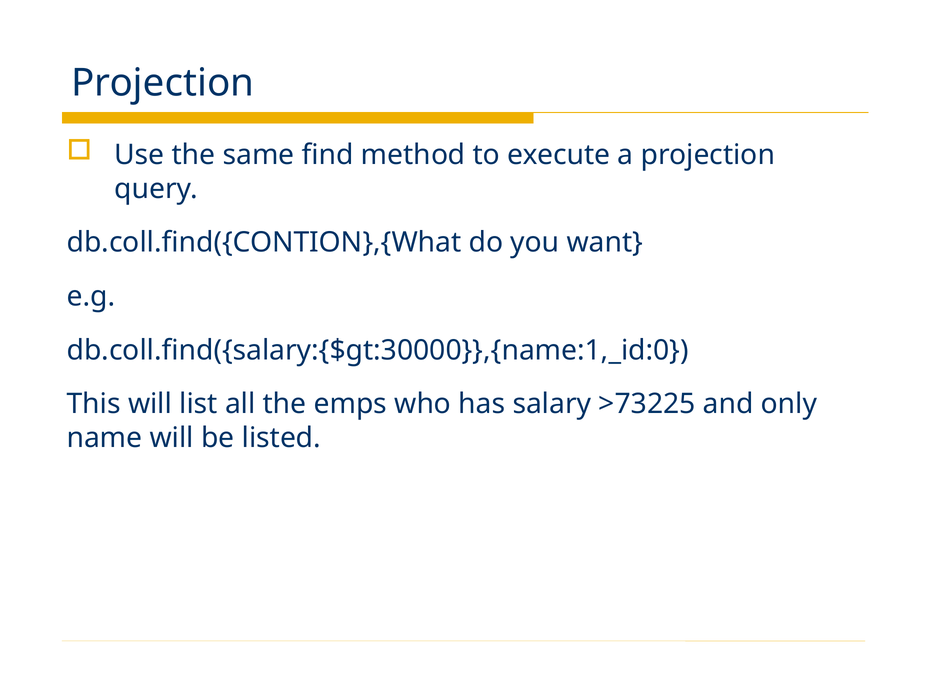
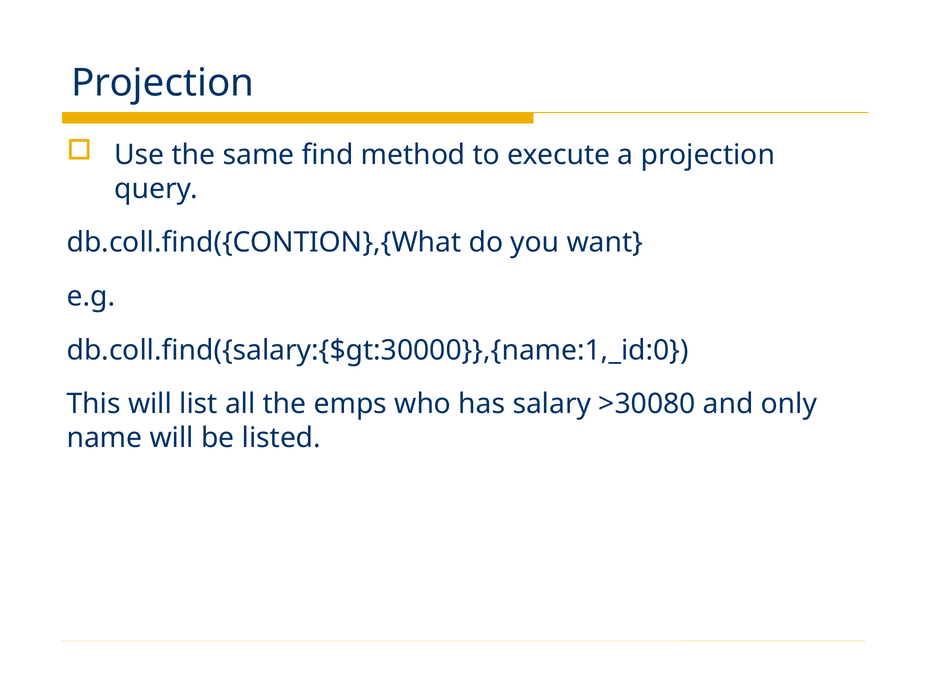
>73225: >73225 -> >30080 (647, 404)
